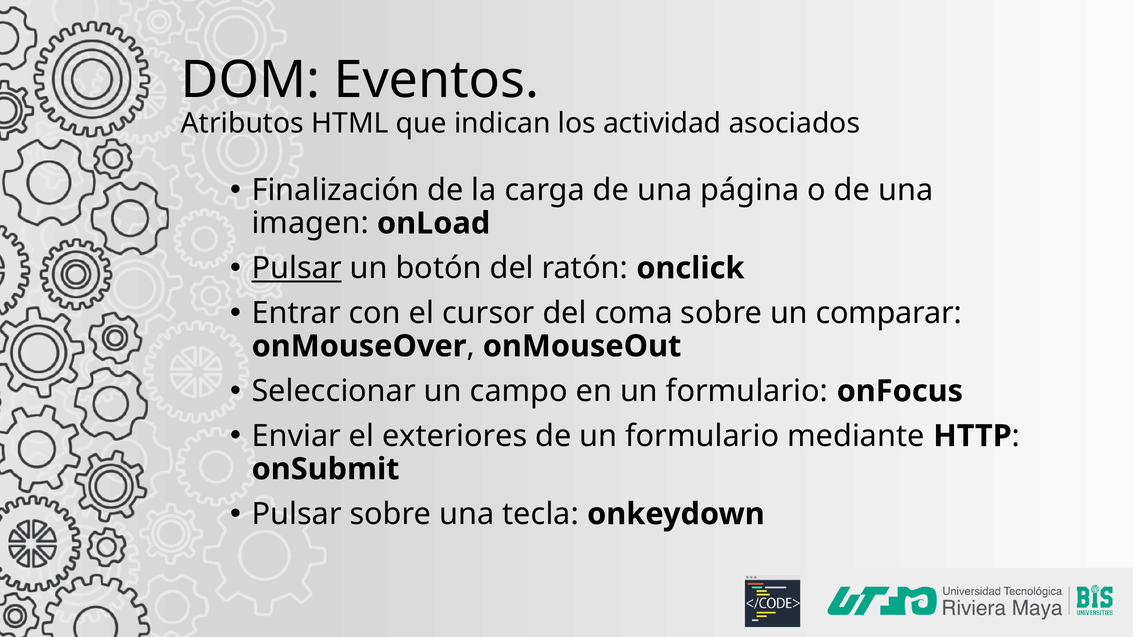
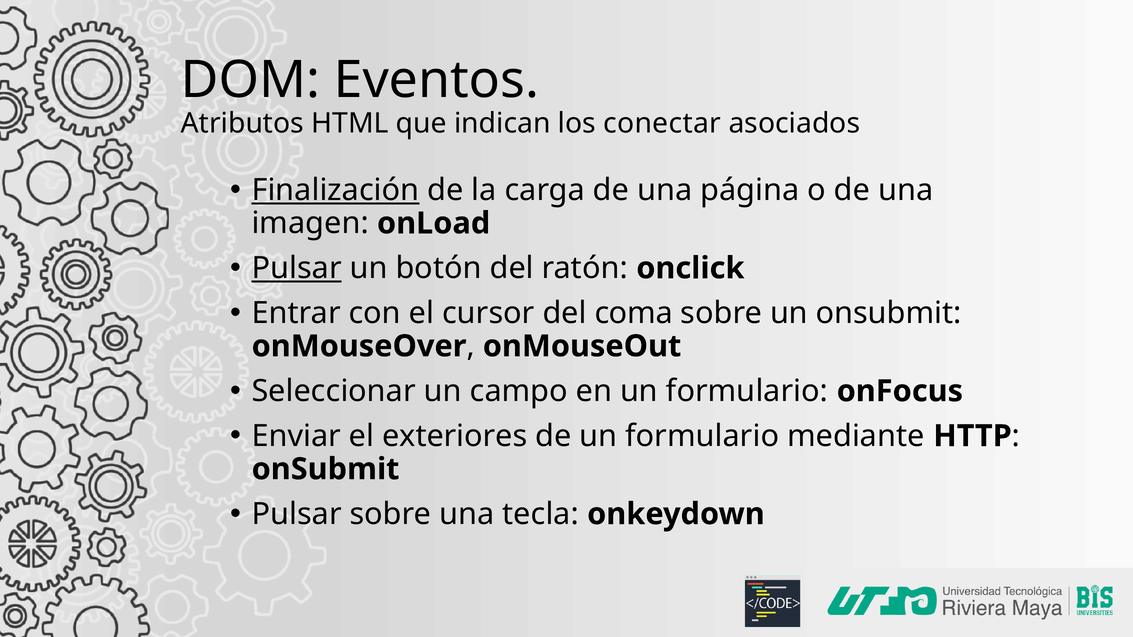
actividad: actividad -> conectar (662, 123)
Finalización underline: none -> present (335, 190)
un comparar: comparar -> onsubmit (889, 313)
